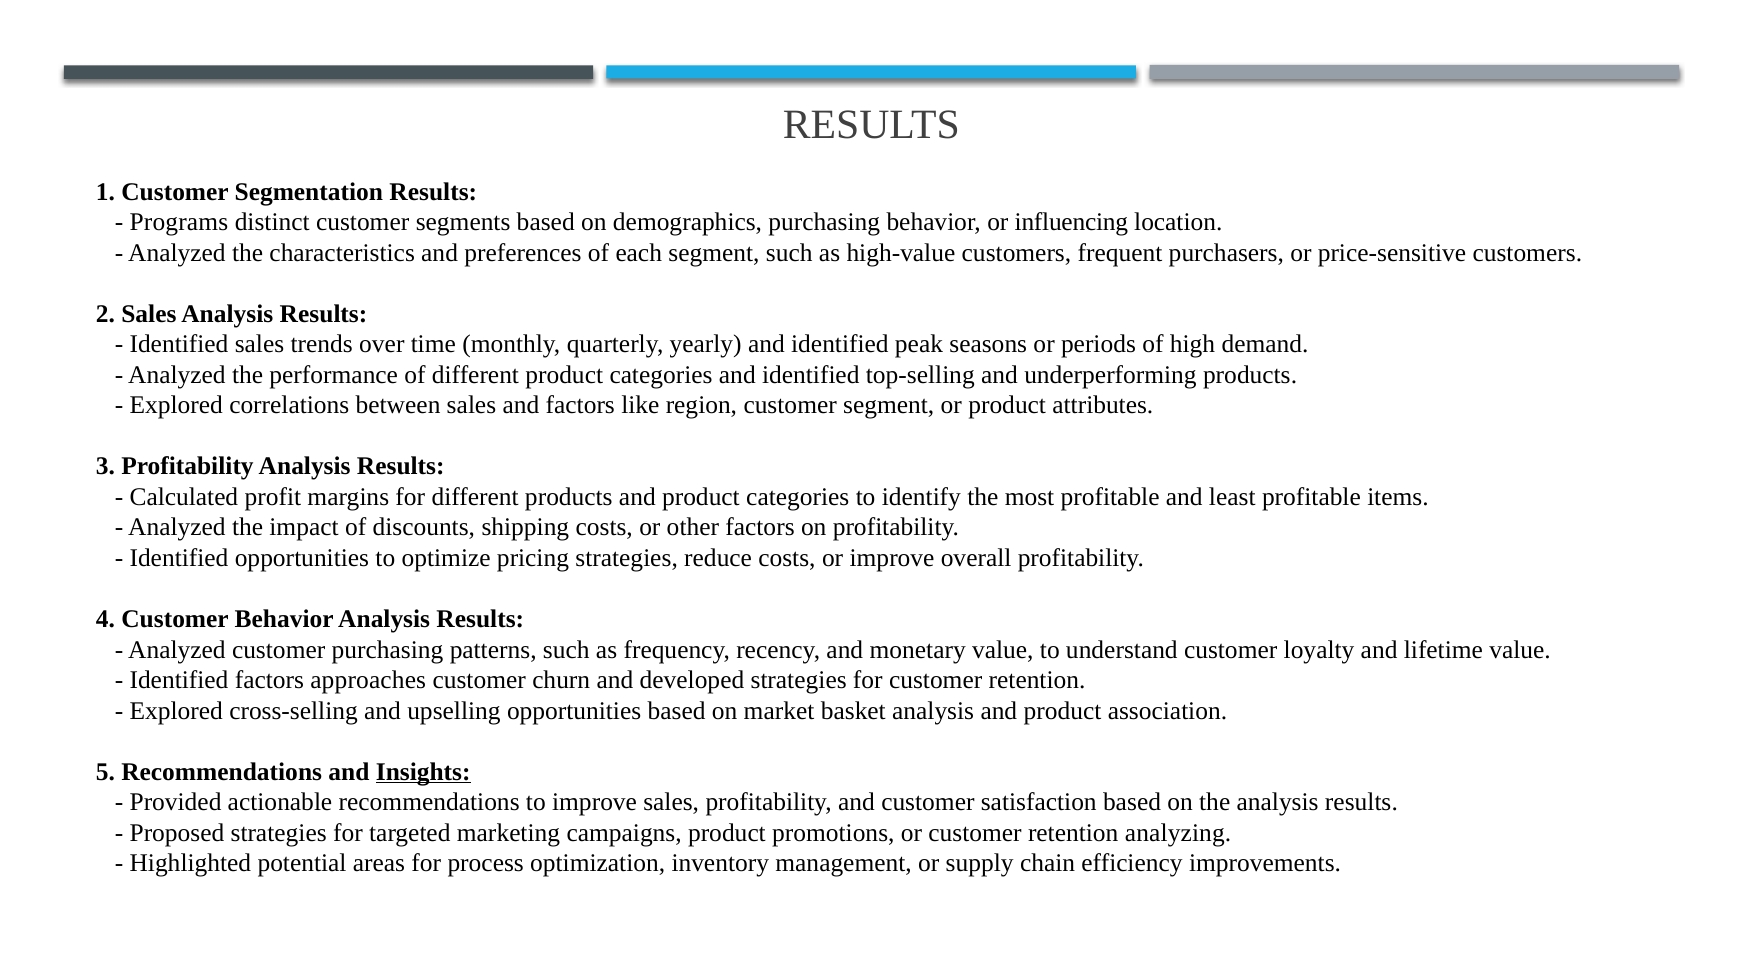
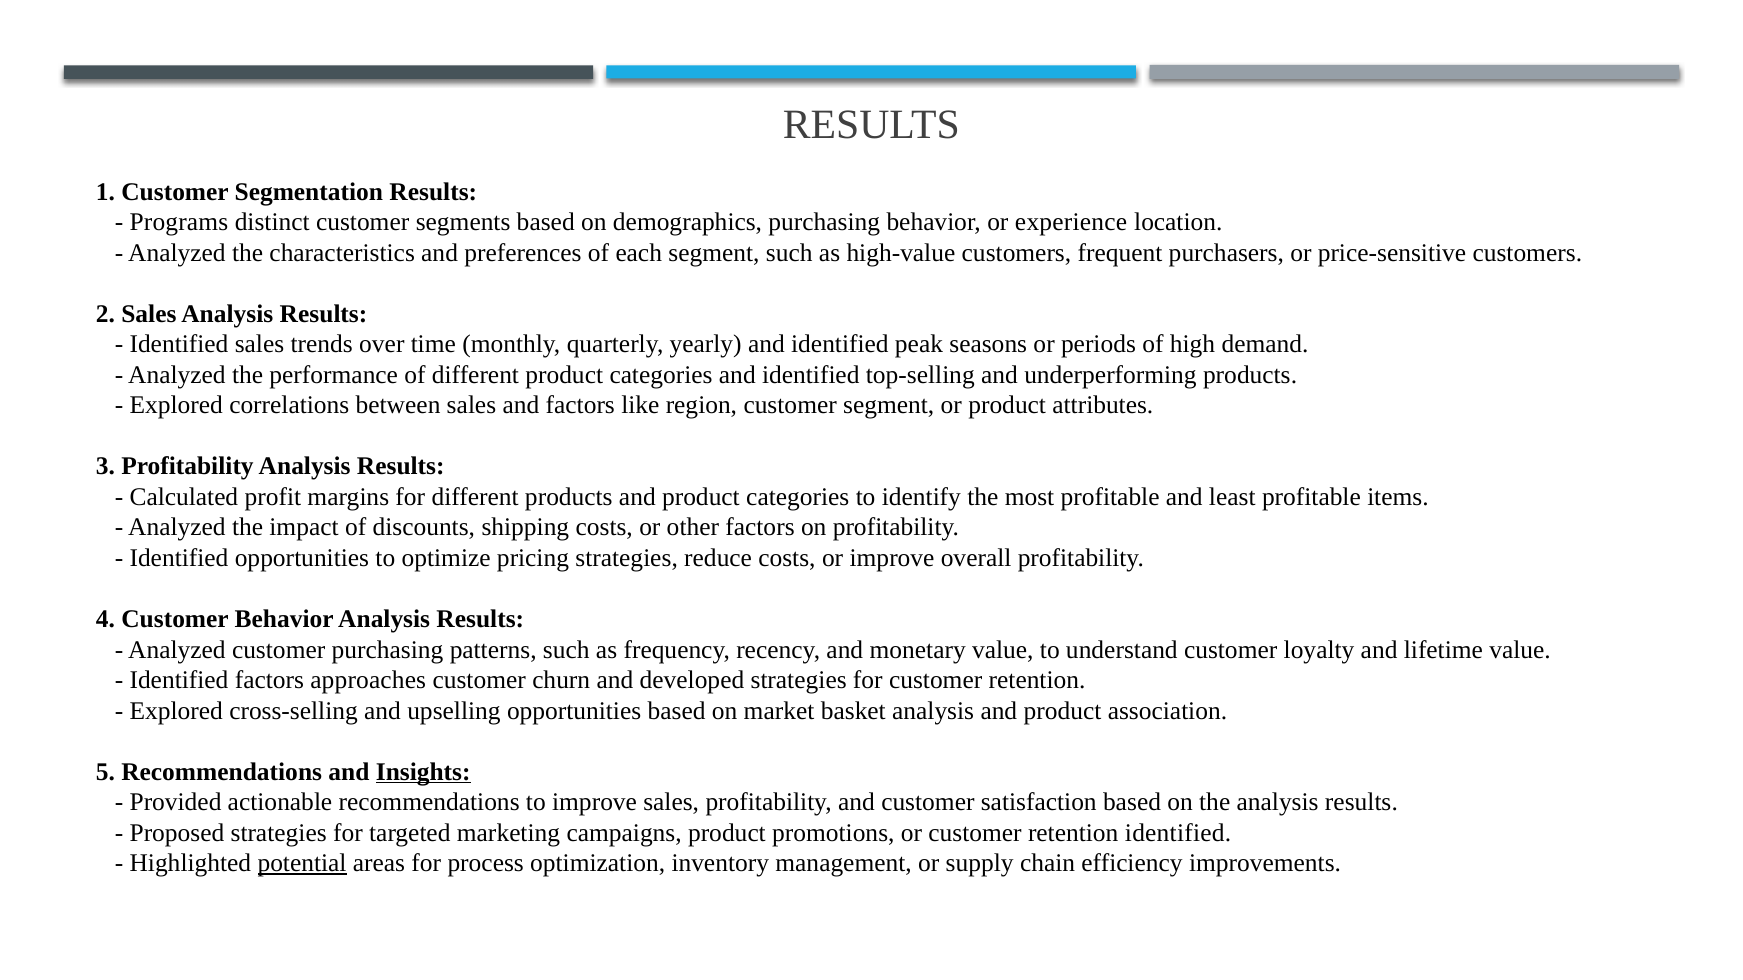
influencing: influencing -> experience (1071, 223)
retention analyzing: analyzing -> identified (1178, 833)
potential underline: none -> present (302, 864)
